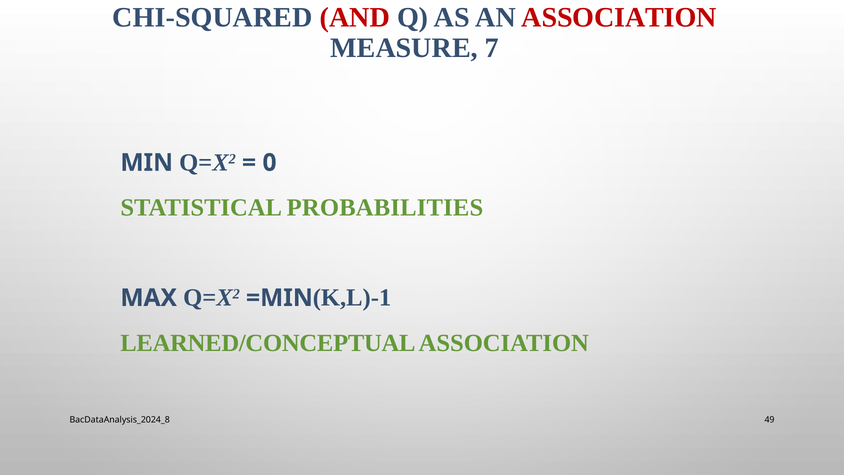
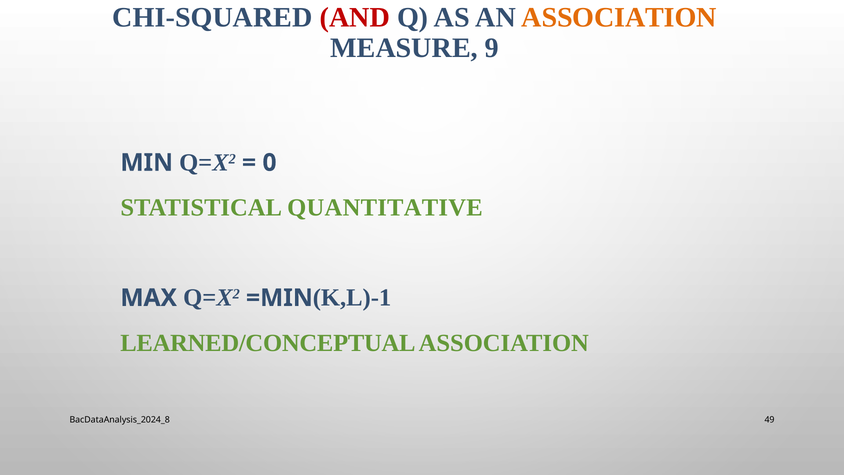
ASSOCIATION colour: red -> orange (619, 18)
7: 7 -> 9 (492, 48)
PROBABILITIES: PROBABILITIES -> QUANTITATIVE (385, 208)
